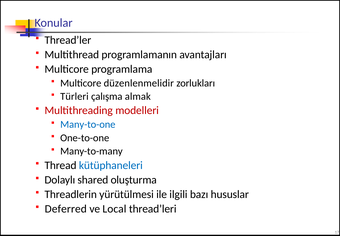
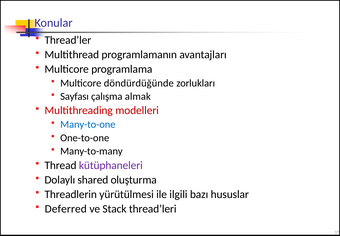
düzenlenmelidir: düzenlenmelidir -> döndürdüğünde (139, 83)
Türleri: Türleri -> Sayfası (75, 96)
kütüphaneleri colour: blue -> purple (111, 165)
Local: Local -> Stack (114, 209)
